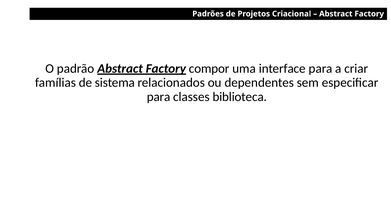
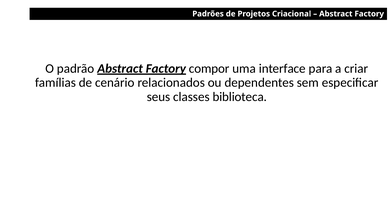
sistema: sistema -> cenário (115, 83)
para: para -> seus (159, 97)
